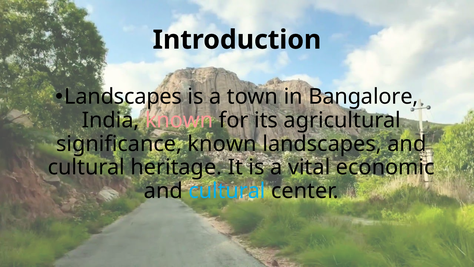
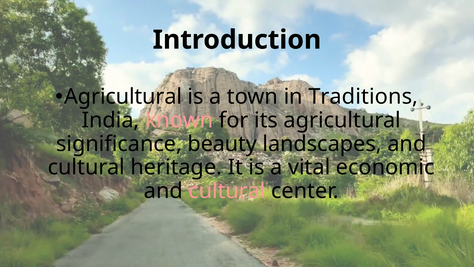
Landscapes: Landscapes -> Agricultural (123, 97)
Bangalore: Bangalore -> Traditions (363, 97)
significance known: known -> beauty (222, 144)
cultural colour: light blue -> pink (227, 191)
